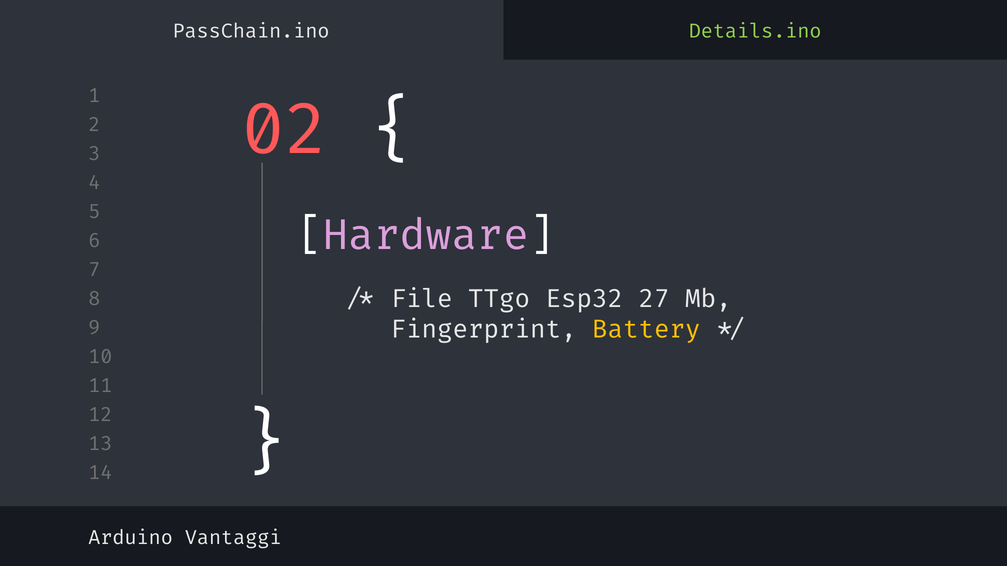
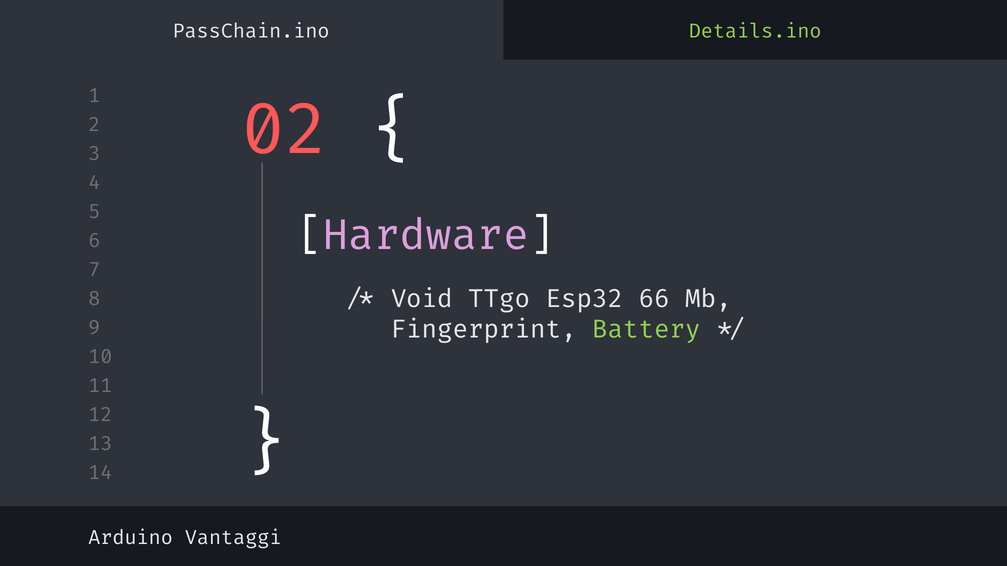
File: File -> Void (422, 299)
27: 27 -> 66 (654, 299)
Battery colour: yellow -> light green (646, 330)
